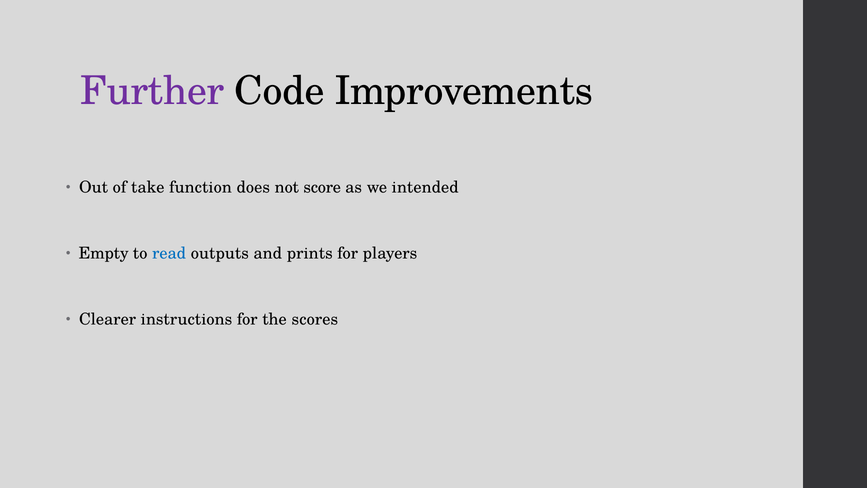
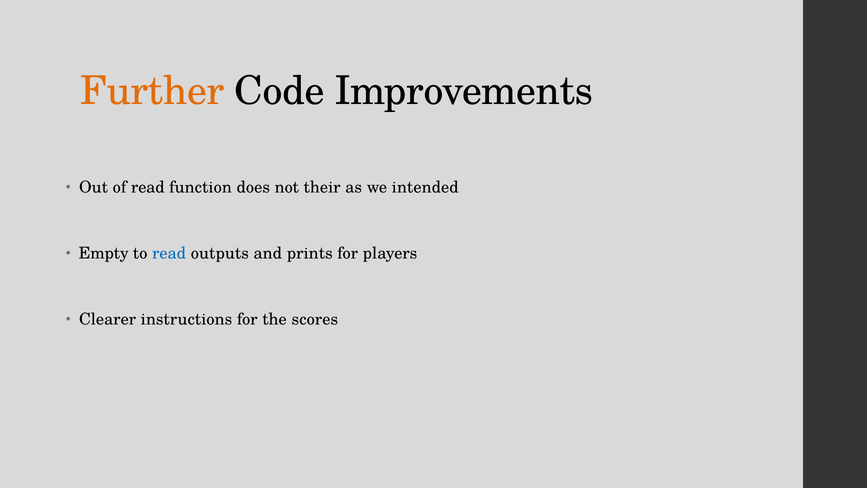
Further colour: purple -> orange (152, 91)
of take: take -> read (148, 187)
score: score -> their (322, 187)
